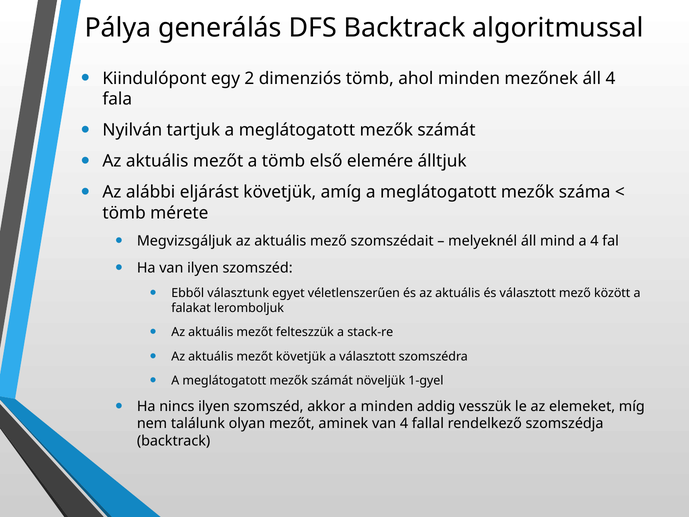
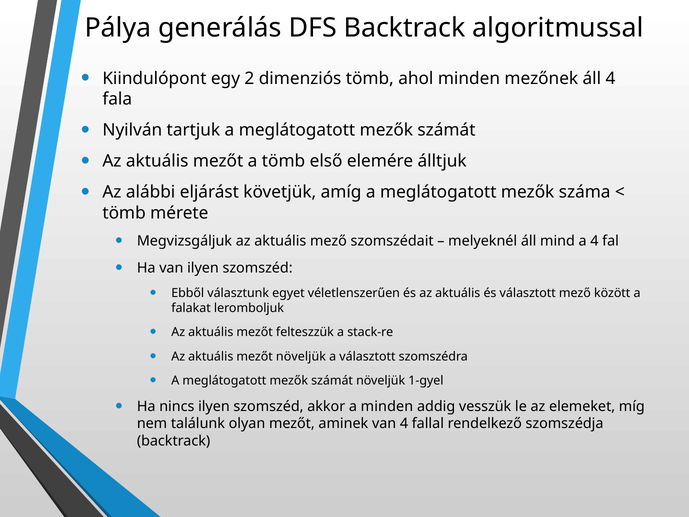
mezőt követjük: követjük -> növeljük (301, 356)
